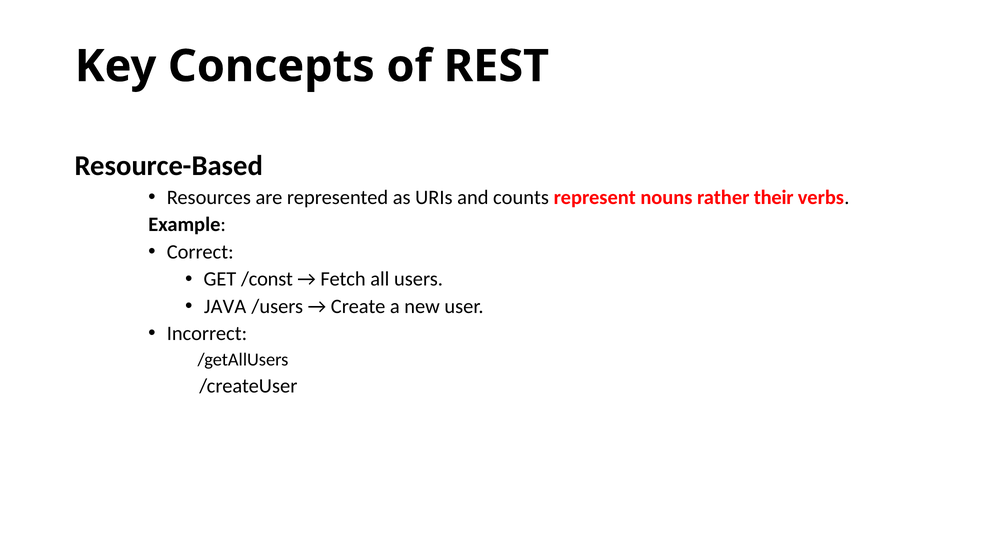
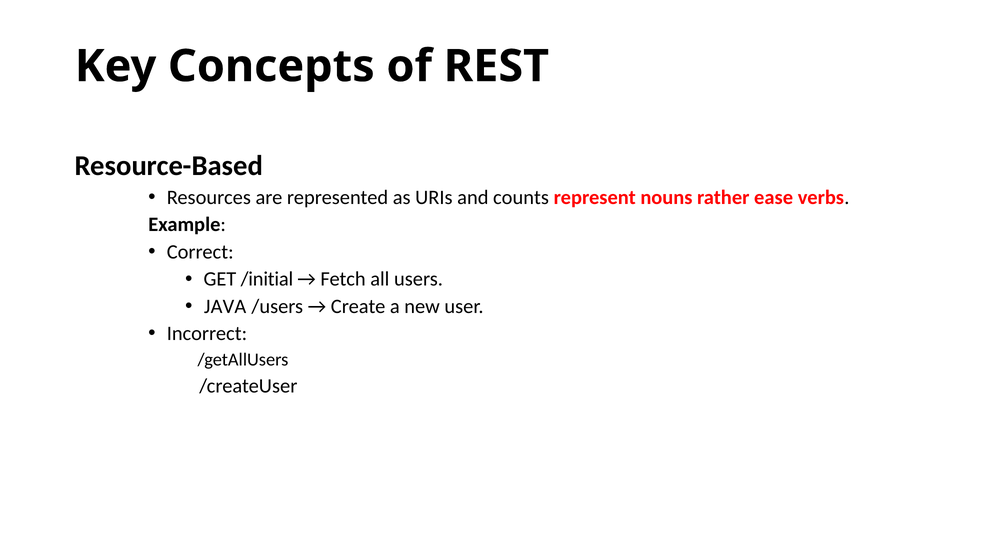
their: their -> ease (774, 197)
/const: /const -> /initial (267, 279)
